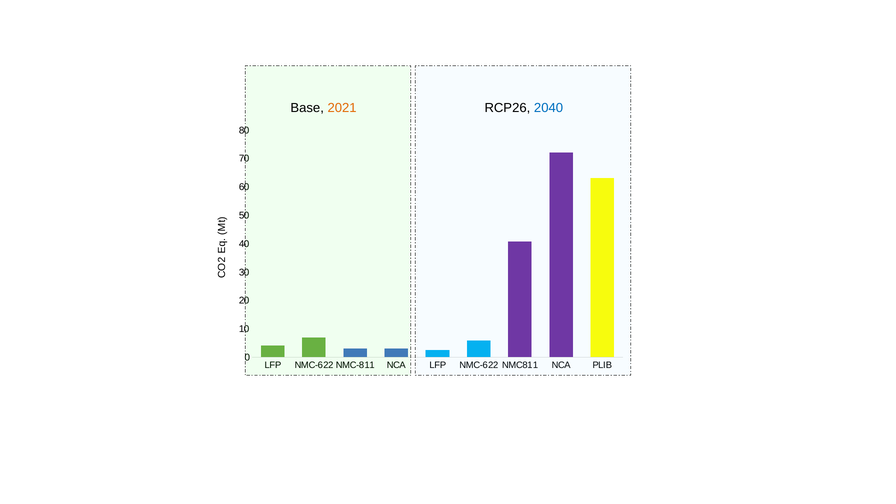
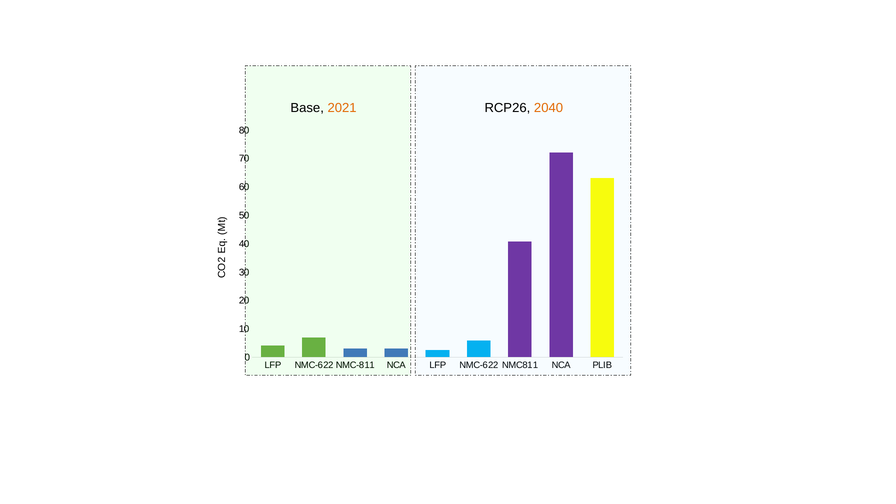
2040 colour: blue -> orange (549, 108)
